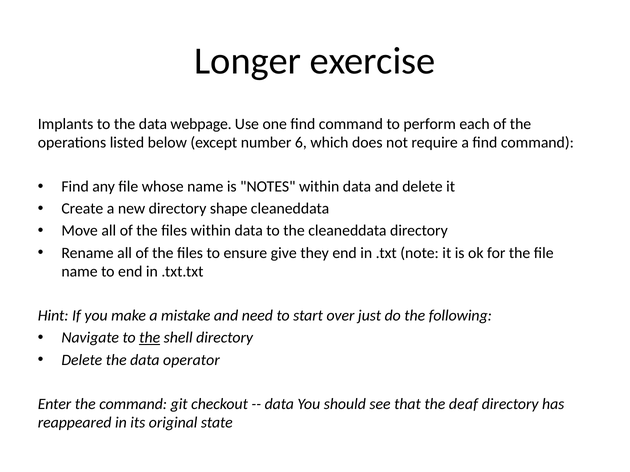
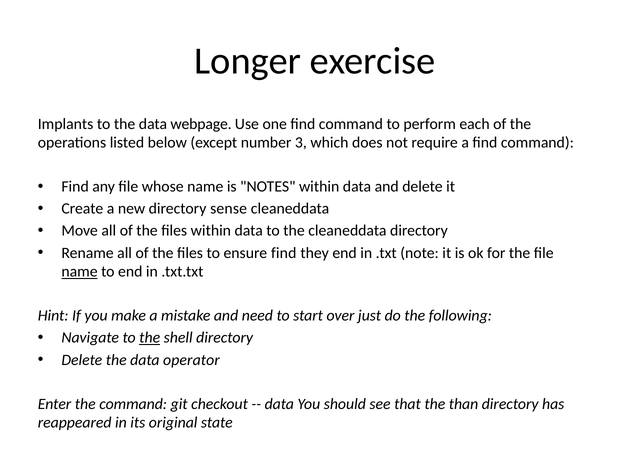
6: 6 -> 3 (301, 143)
shape: shape -> sense (229, 209)
ensure give: give -> find (284, 253)
name underline: none -> present (80, 272)
deaf: deaf -> than (464, 404)
